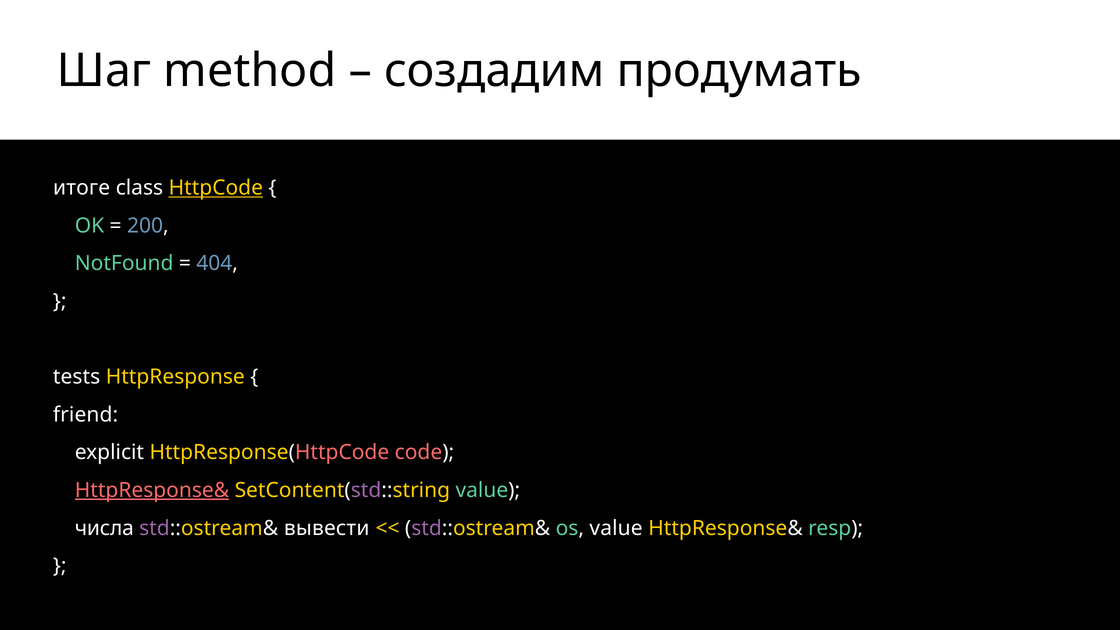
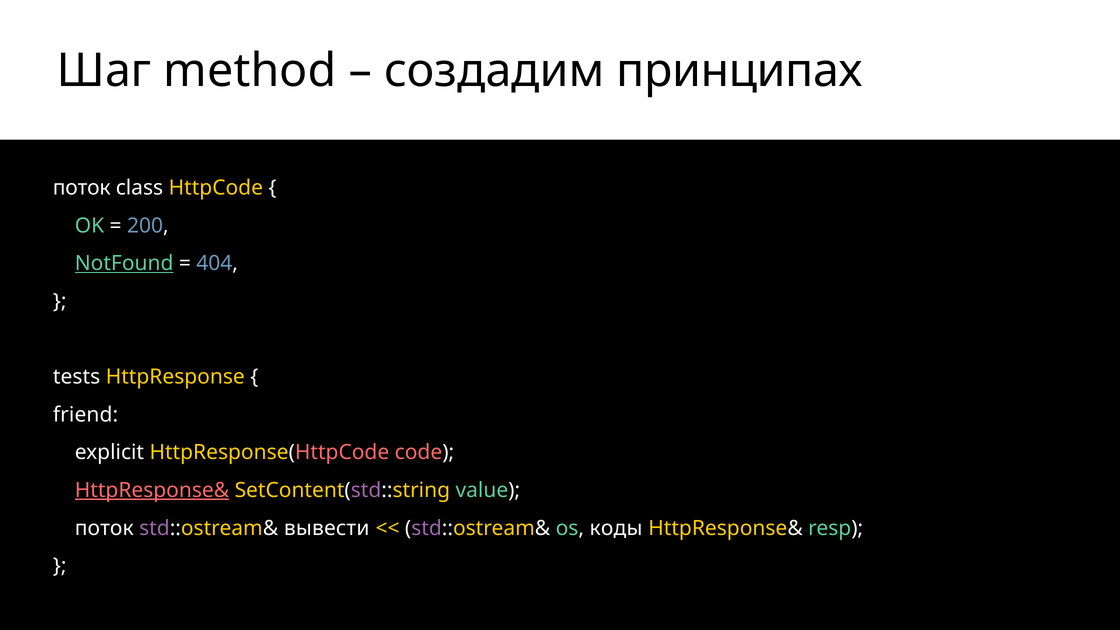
продумать: продумать -> принципах (739, 71)
итоге: итоге -> поток (82, 188)
HttpCode underline: present -> none (216, 188)
NotFound underline: none -> present (124, 263)
числа: числа -> поток (104, 528)
os value: value -> коды (616, 528)
